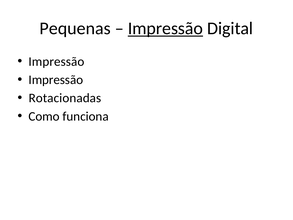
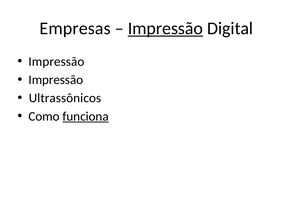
Pequenas: Pequenas -> Empresas (75, 28)
Rotacionadas: Rotacionadas -> Ultrassônicos (65, 98)
funciona underline: none -> present (86, 116)
